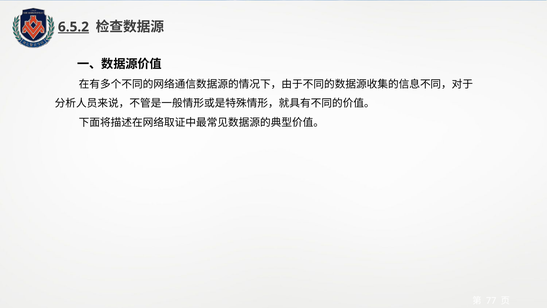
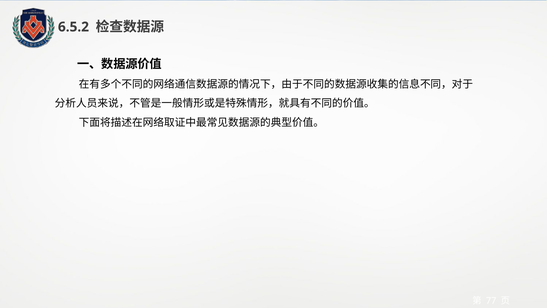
6.5.2 underline: present -> none (73, 27)
